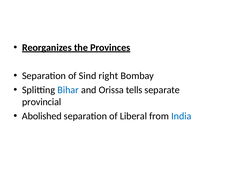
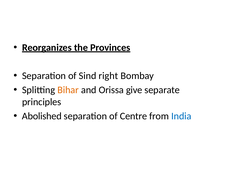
Bihar colour: blue -> orange (68, 90)
tells: tells -> give (134, 90)
provincial: provincial -> principles (42, 102)
Liberal: Liberal -> Centre (133, 116)
